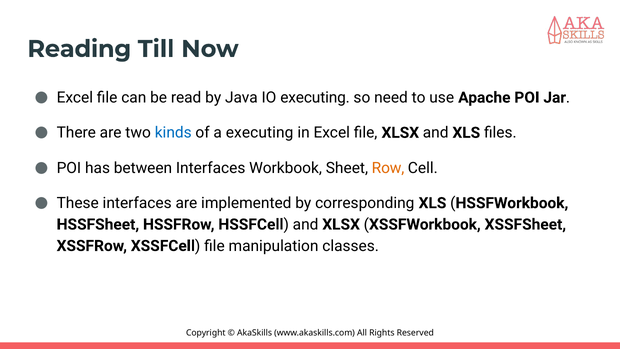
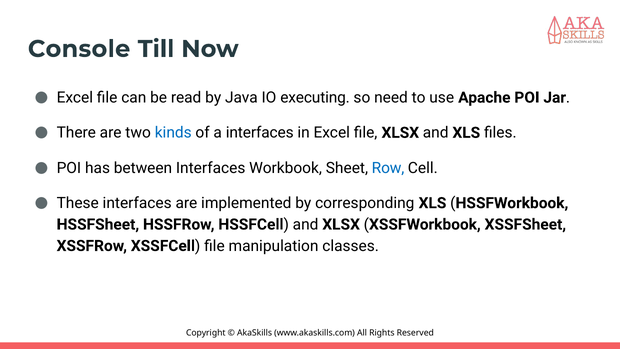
Reading: Reading -> Console (79, 49)
a executing: executing -> interfaces (260, 133)
Row colour: orange -> blue (388, 168)
